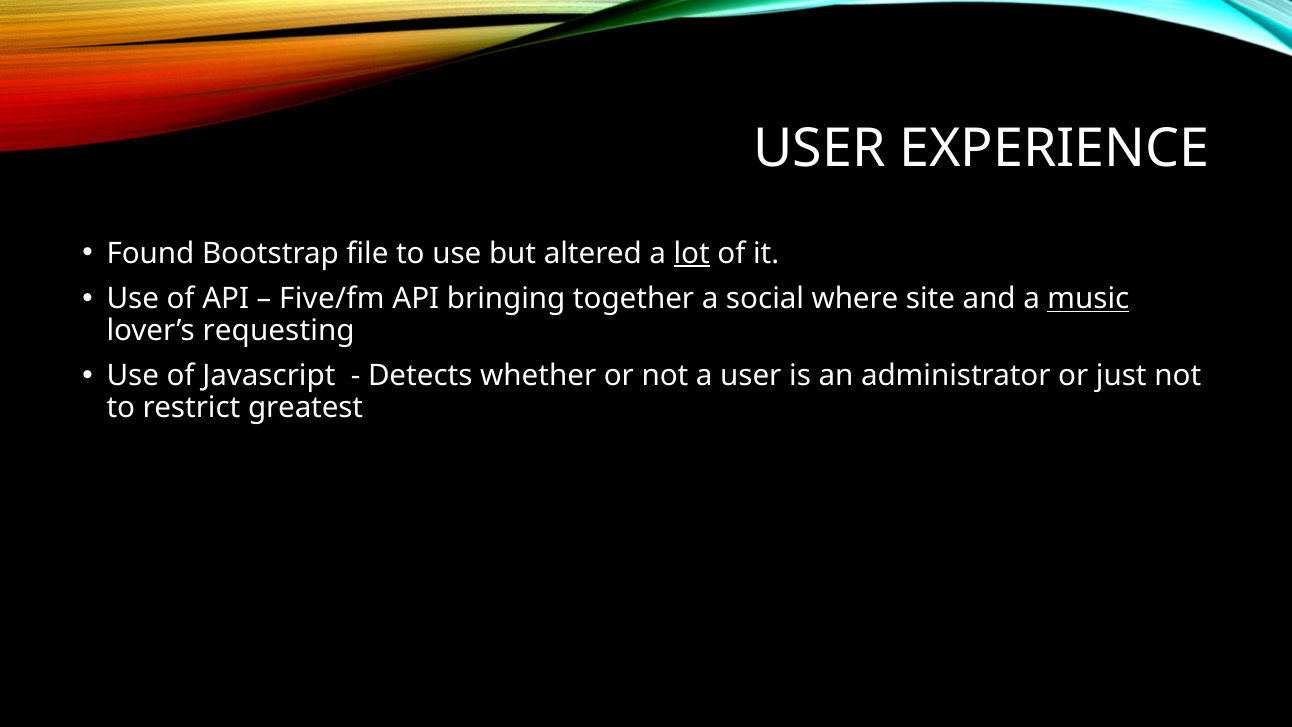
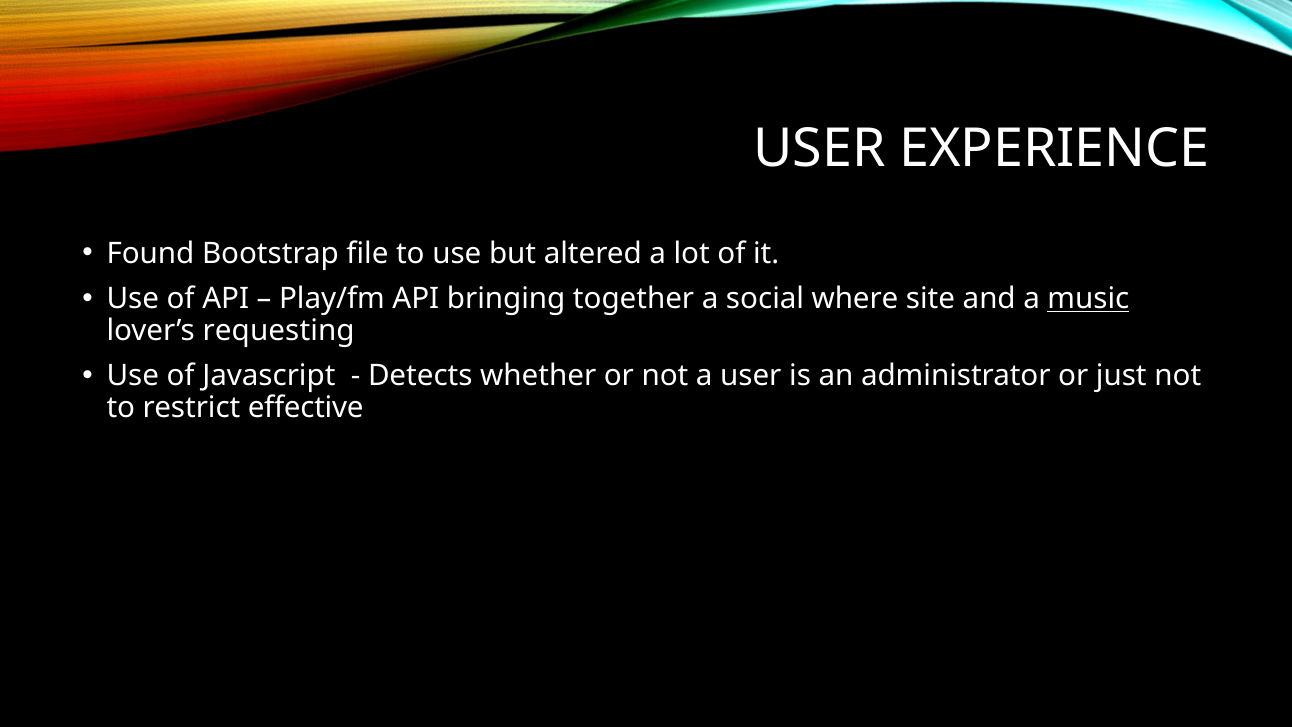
lot underline: present -> none (692, 253)
Five/fm: Five/fm -> Play/fm (332, 299)
greatest: greatest -> effective (306, 408)
